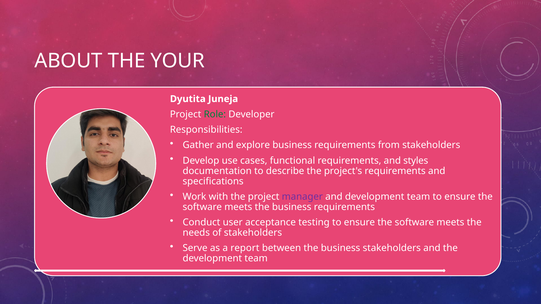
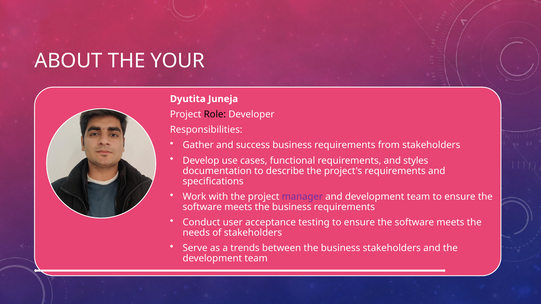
Role colour: green -> black (215, 114)
explore: explore -> success (253, 145)
report: report -> trends (245, 248)
